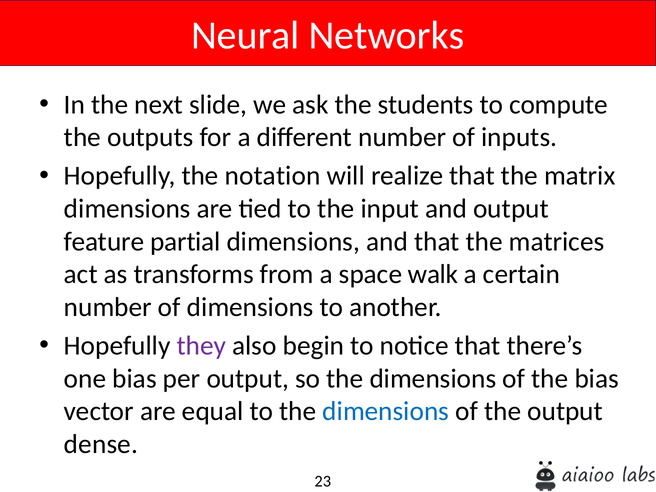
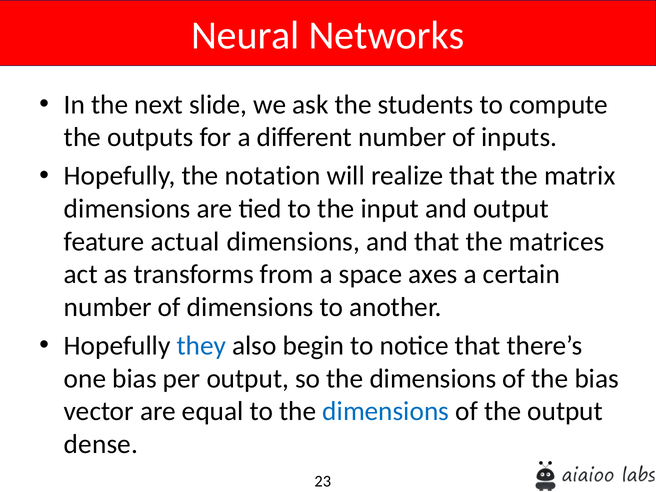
partial: partial -> actual (185, 242)
walk: walk -> axes (433, 274)
they colour: purple -> blue (201, 346)
